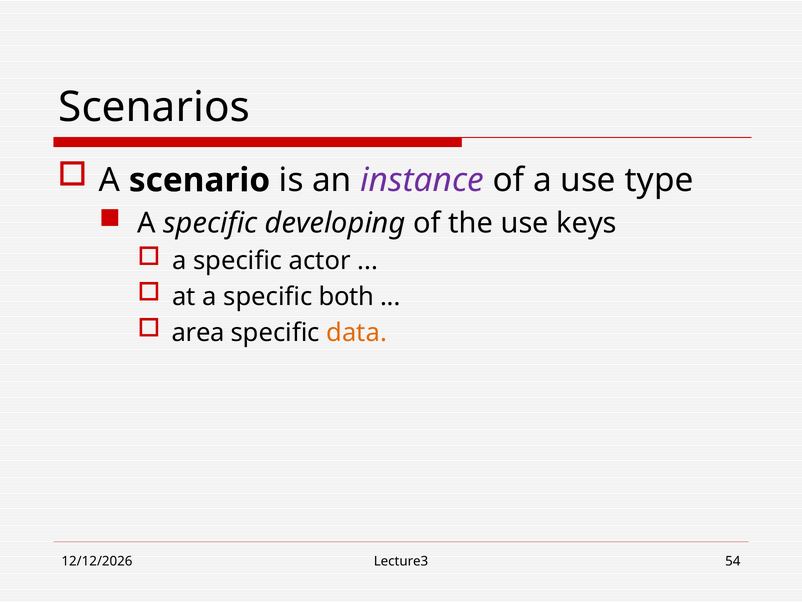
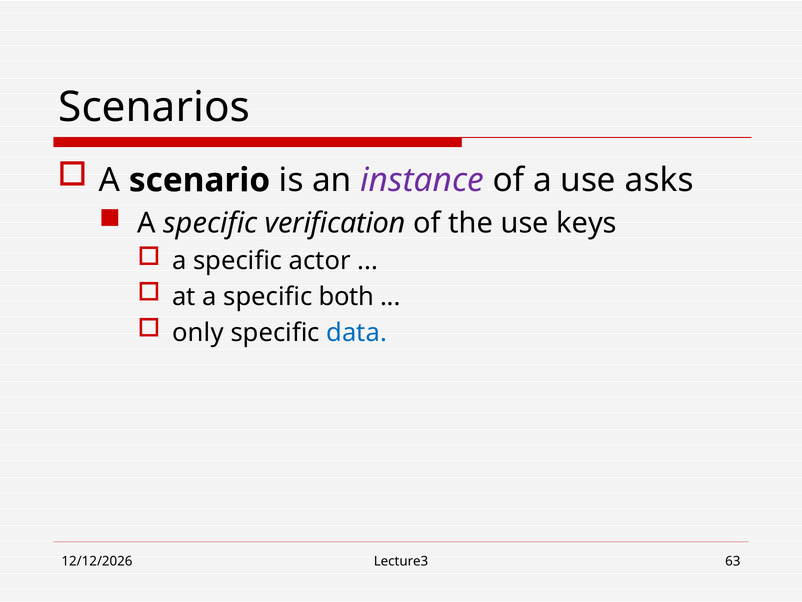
type: type -> asks (659, 180)
developing: developing -> verification (335, 223)
area: area -> only (198, 332)
data colour: orange -> blue (357, 332)
54: 54 -> 63 (733, 561)
